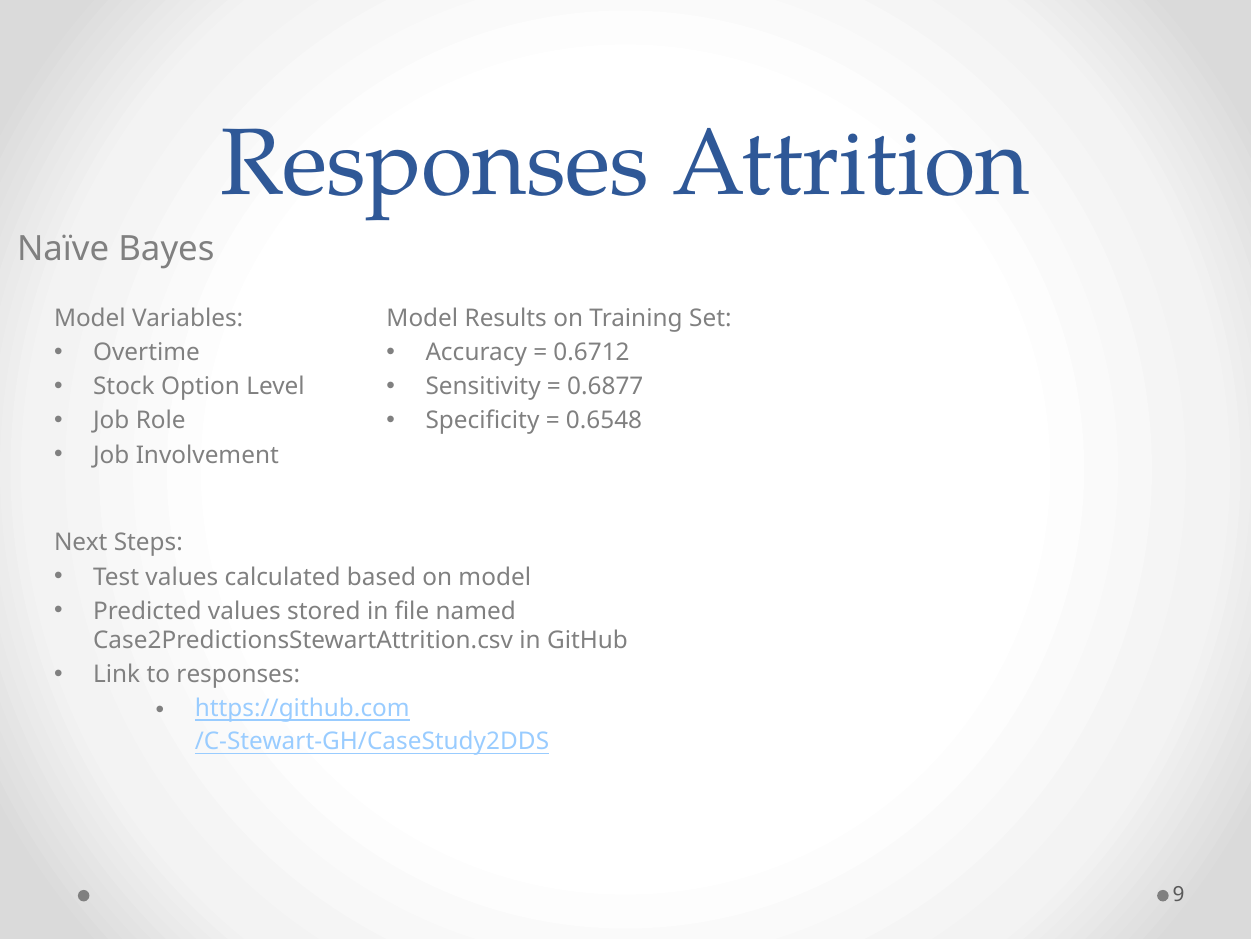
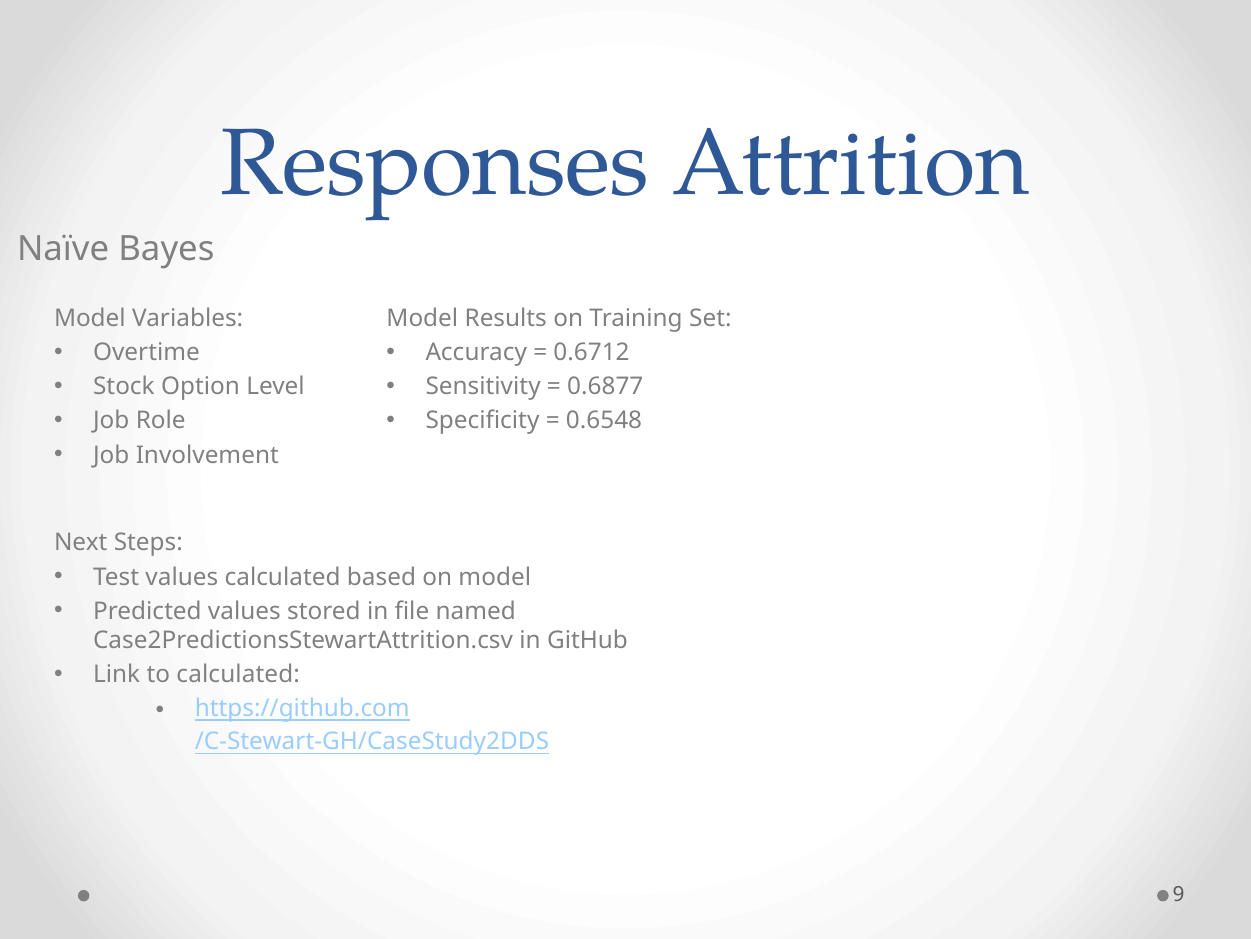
to responses: responses -> calculated (238, 674)
